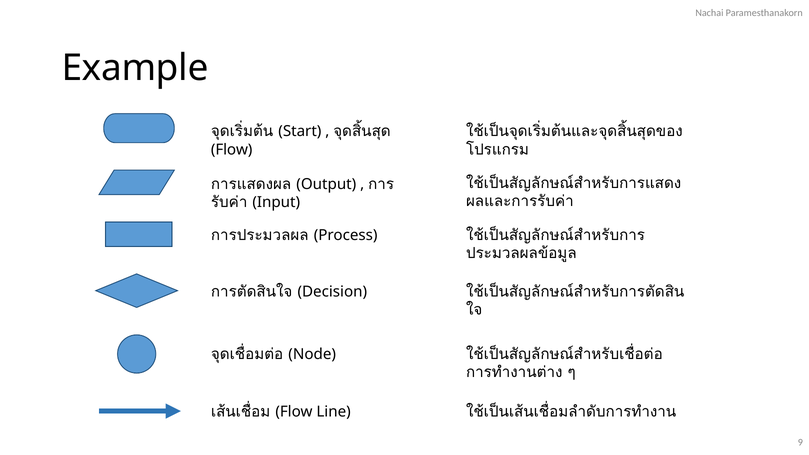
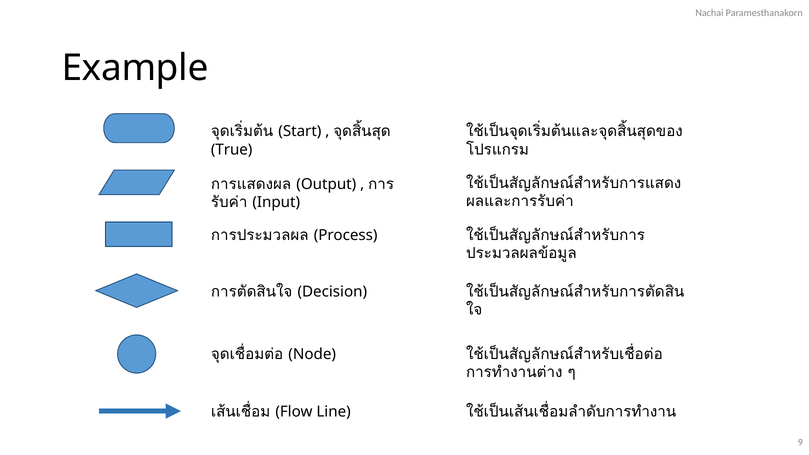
Flow: Flow -> True (232, 150)
